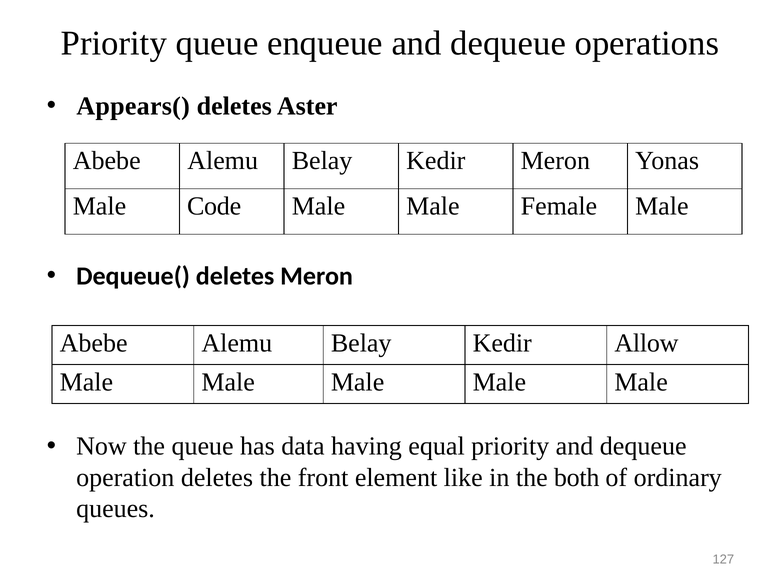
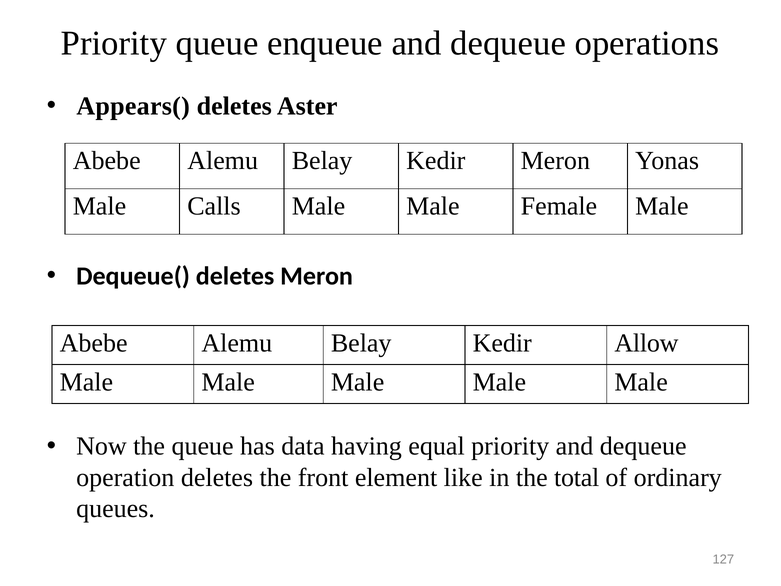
Code: Code -> Calls (214, 206)
both: both -> total (577, 477)
